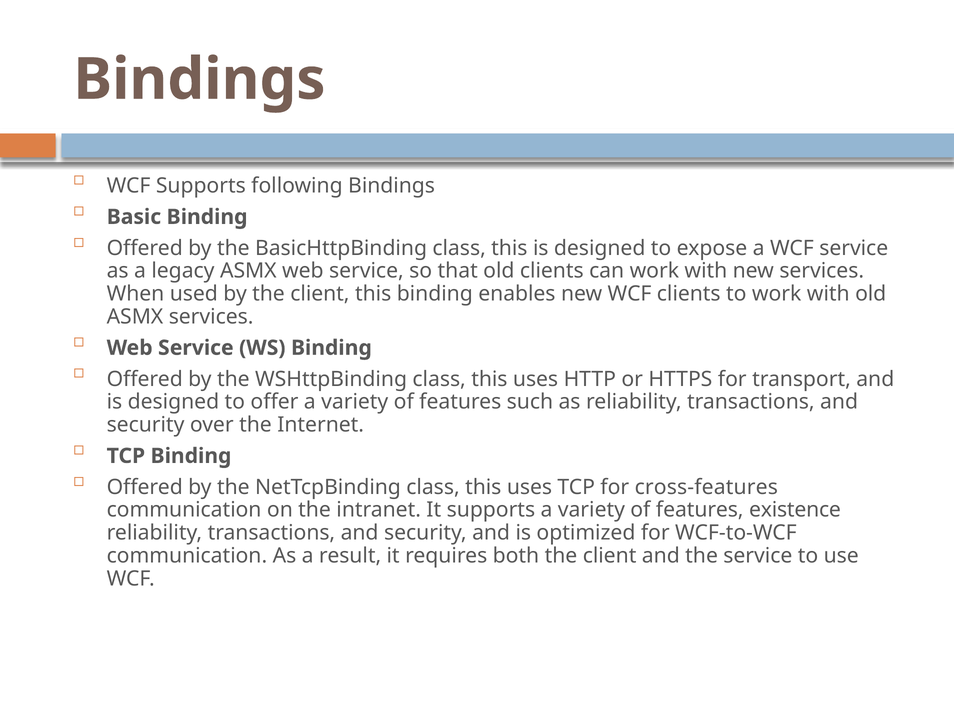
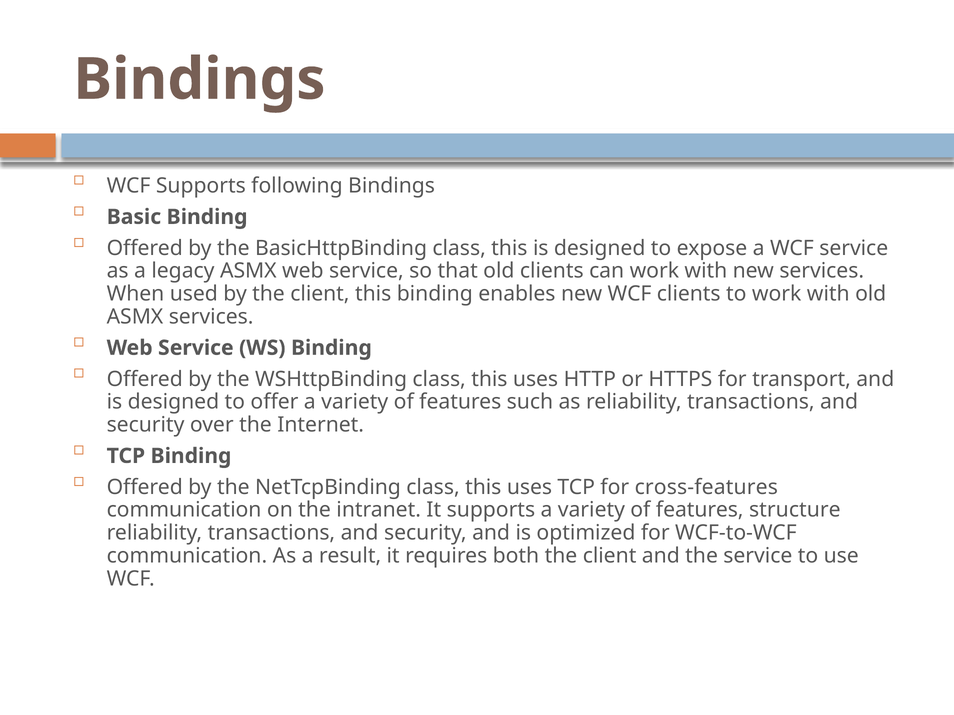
existence: existence -> structure (795, 510)
